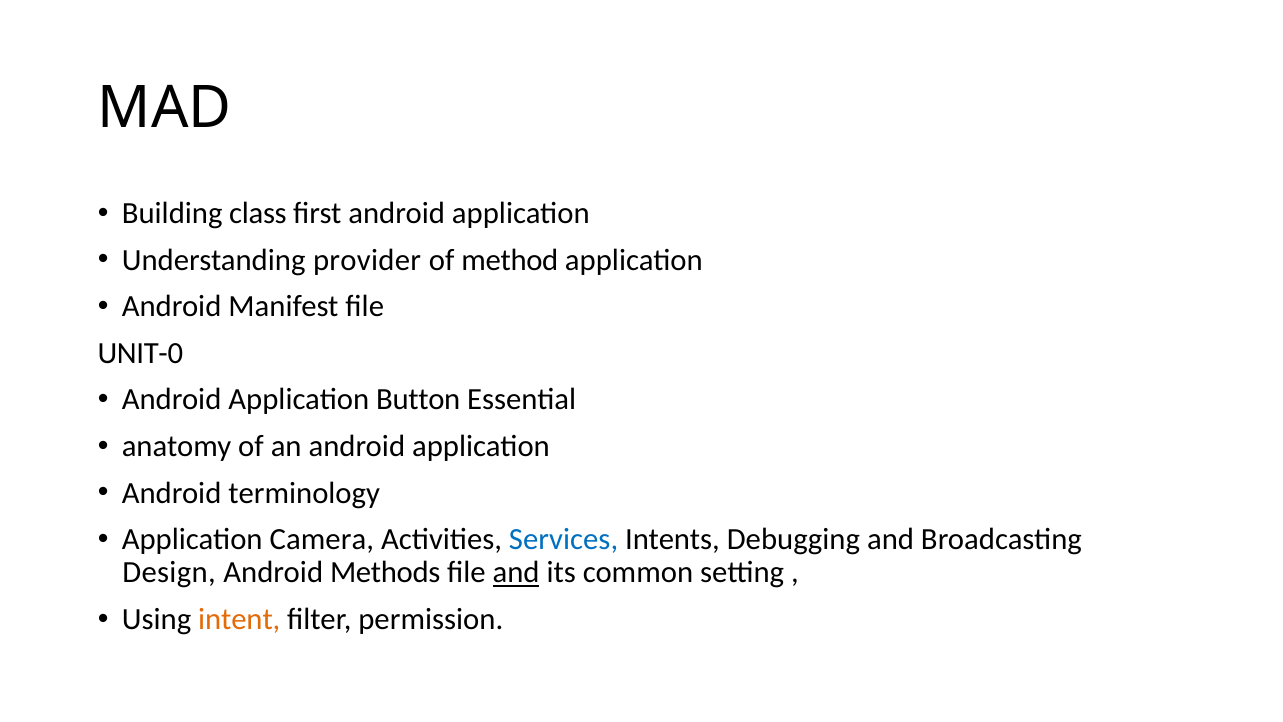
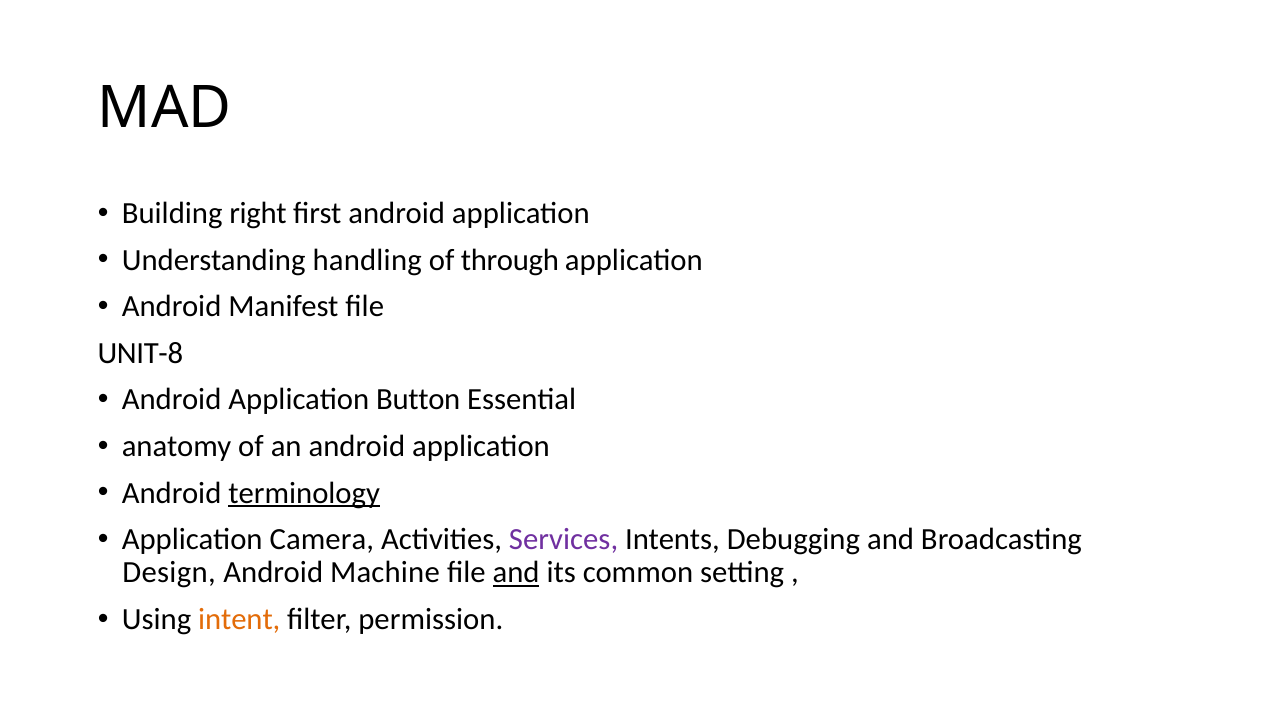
class: class -> right (258, 213)
provider: provider -> handling (367, 260)
method: method -> through (510, 260)
UNIT-0: UNIT-0 -> UNIT-8 (140, 353)
terminology underline: none -> present (304, 493)
Services colour: blue -> purple (564, 539)
Methods: Methods -> Machine (385, 572)
